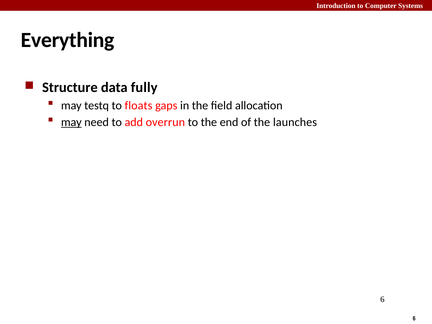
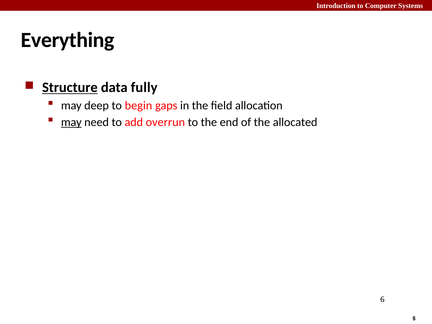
Structure underline: none -> present (70, 87)
testq: testq -> deep (97, 105)
floats: floats -> begin (138, 105)
launches: launches -> allocated (295, 122)
